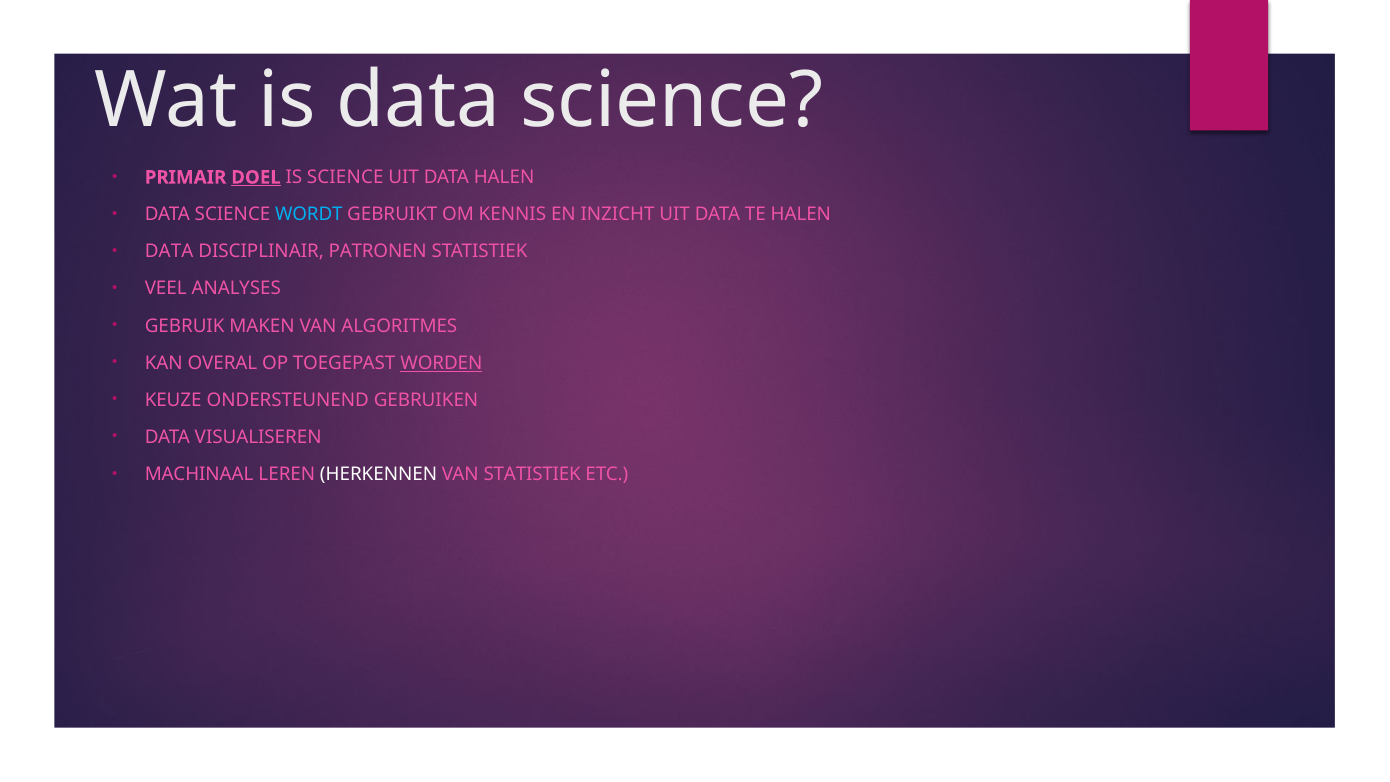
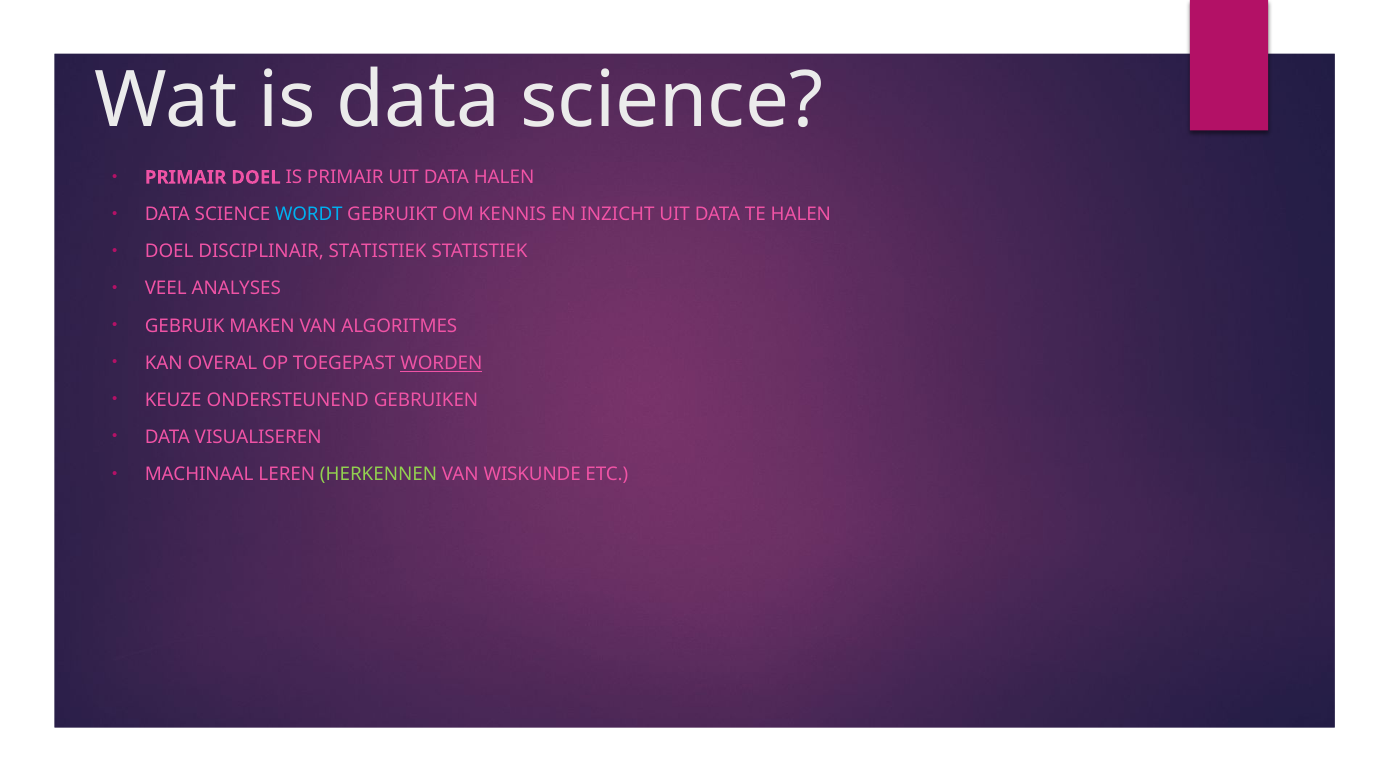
DOEL underline: present -> none (256, 177)
IS SCIENCE: SCIENCE -> PRIMAIR (345, 177)
DATA: DATA -> DOEL (169, 252)
DISCIPLINAIR PATRONEN: PATRONEN -> STATISTIEK (378, 252)
HERKENNEN colour: white -> light green (379, 474)
VAN STATISTIEK: STATISTIEK -> WISKUNDE (532, 474)
